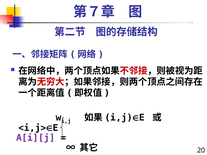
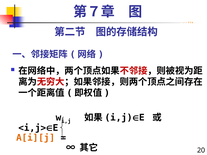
A[i][j colour: purple -> orange (36, 138)
